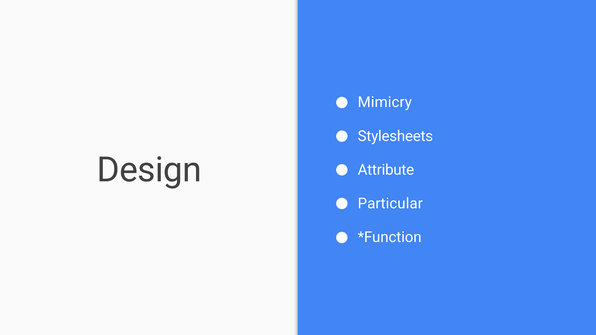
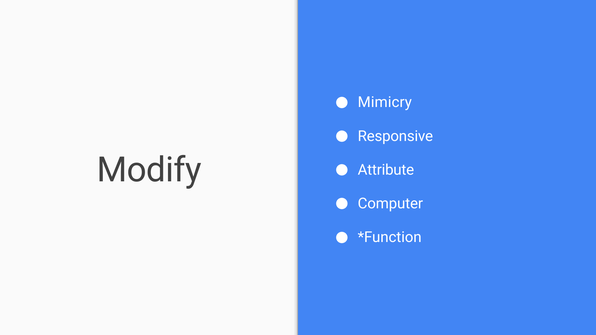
Stylesheets: Stylesheets -> Responsive (395, 136)
Design: Design -> Modify (149, 170)
Particular: Particular -> Computer (390, 204)
